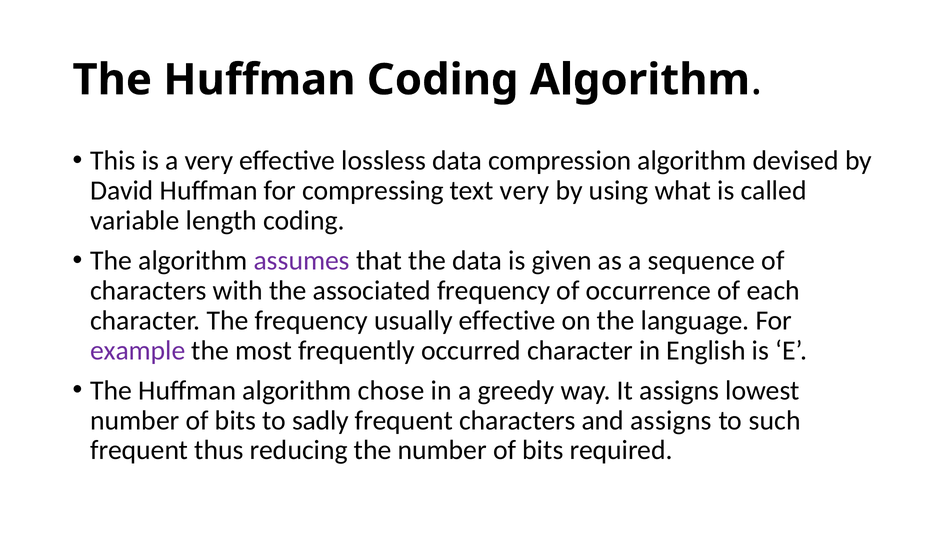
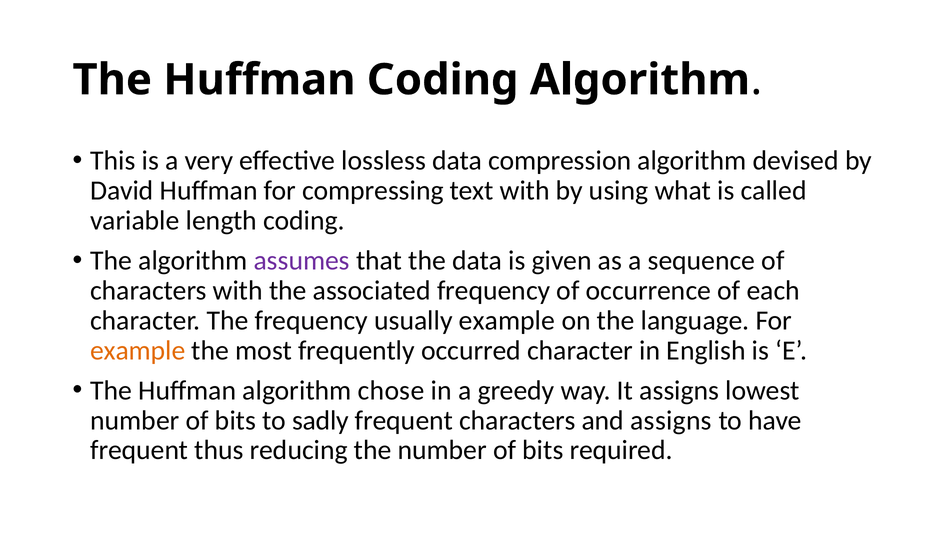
text very: very -> with (525, 191)
usually effective: effective -> example (507, 321)
example colour: purple -> orange (138, 350)
such: such -> have (775, 420)
